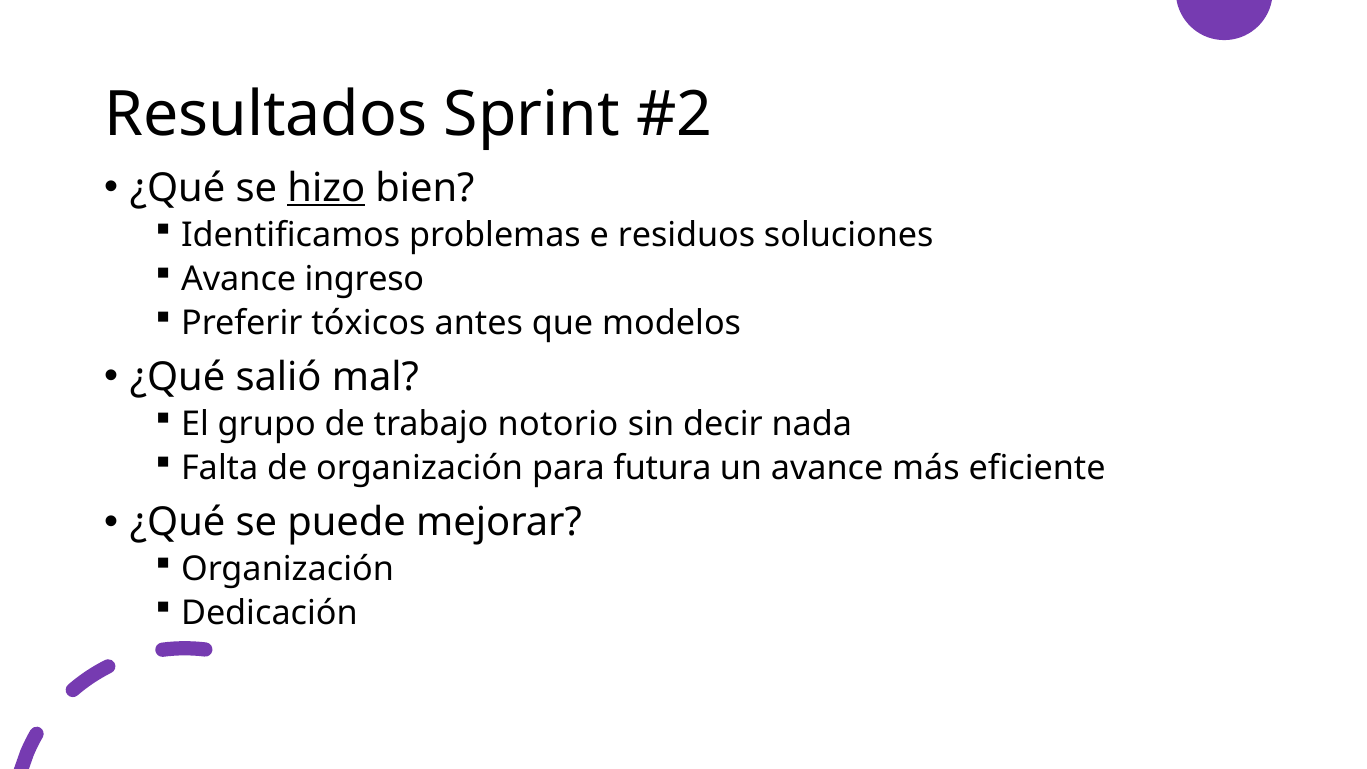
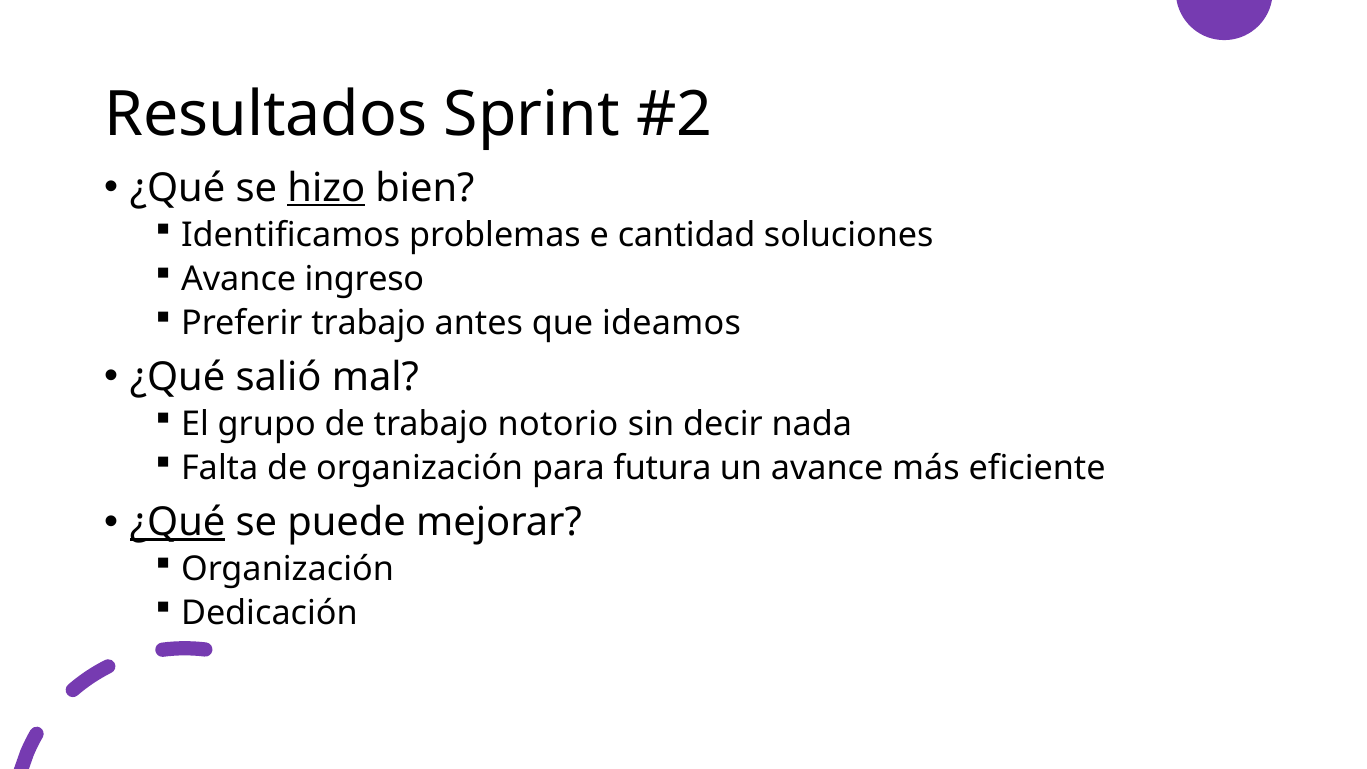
residuos: residuos -> cantidad (687, 235)
Preferir tóxicos: tóxicos -> trabajo (369, 323)
modelos: modelos -> ideamos (671, 323)
¿Qué underline: none -> present (178, 522)
